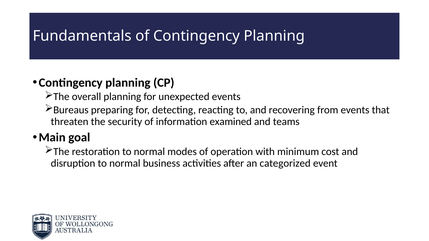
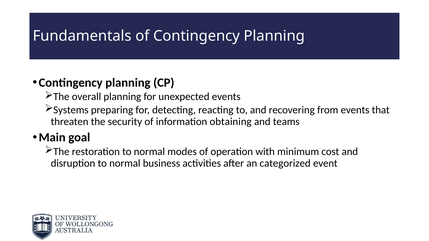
Bureaus: Bureaus -> Systems (71, 110)
examined: examined -> obtaining (231, 122)
